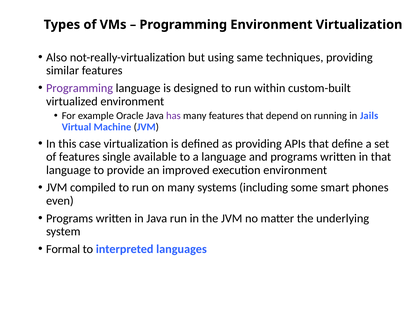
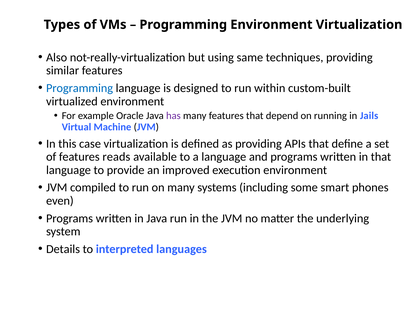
Programming colour: purple -> blue (80, 88)
single: single -> reads (116, 157)
Formal: Formal -> Details (63, 249)
